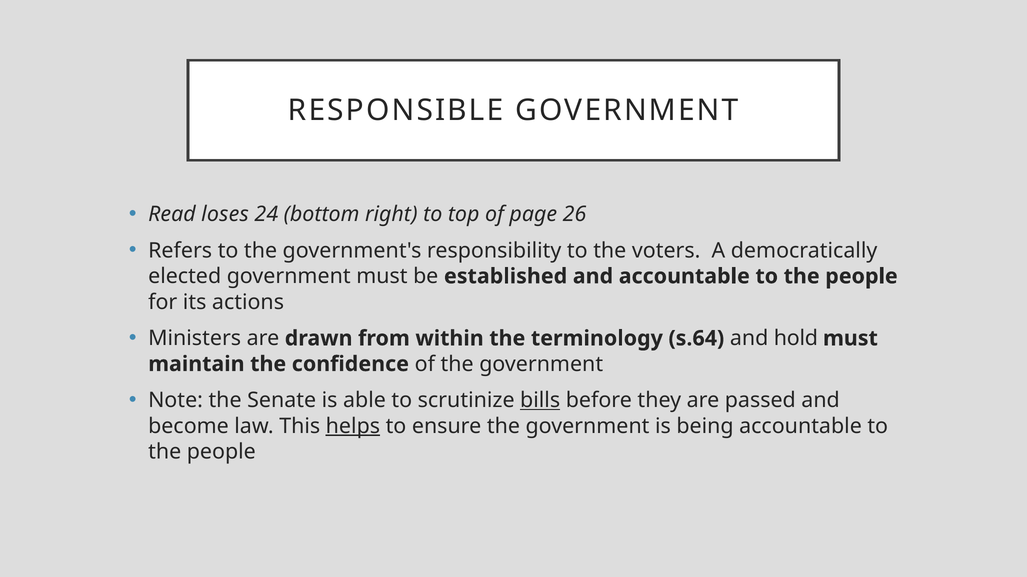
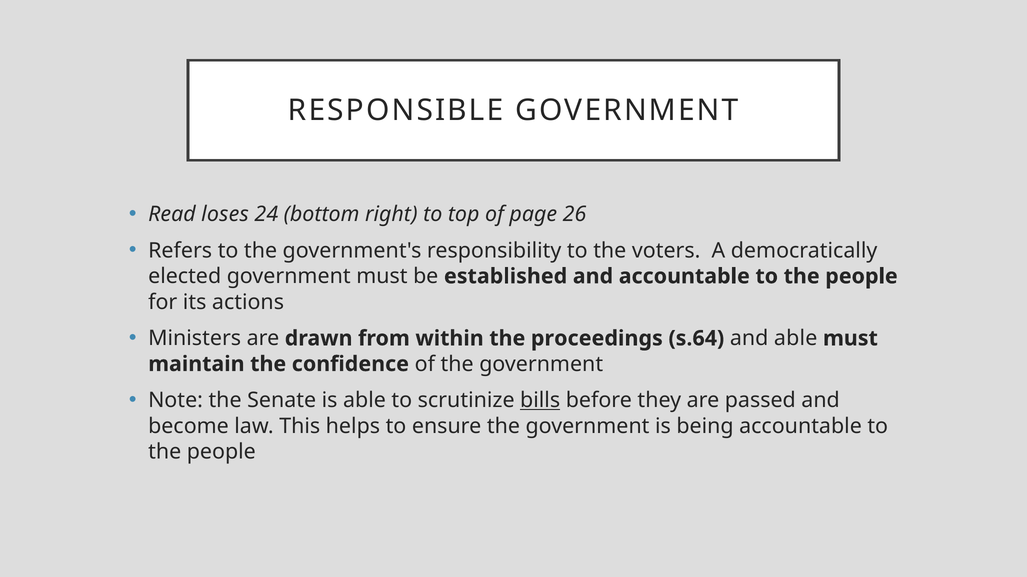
terminology: terminology -> proceedings (597, 339)
and hold: hold -> able (796, 339)
helps underline: present -> none (353, 427)
